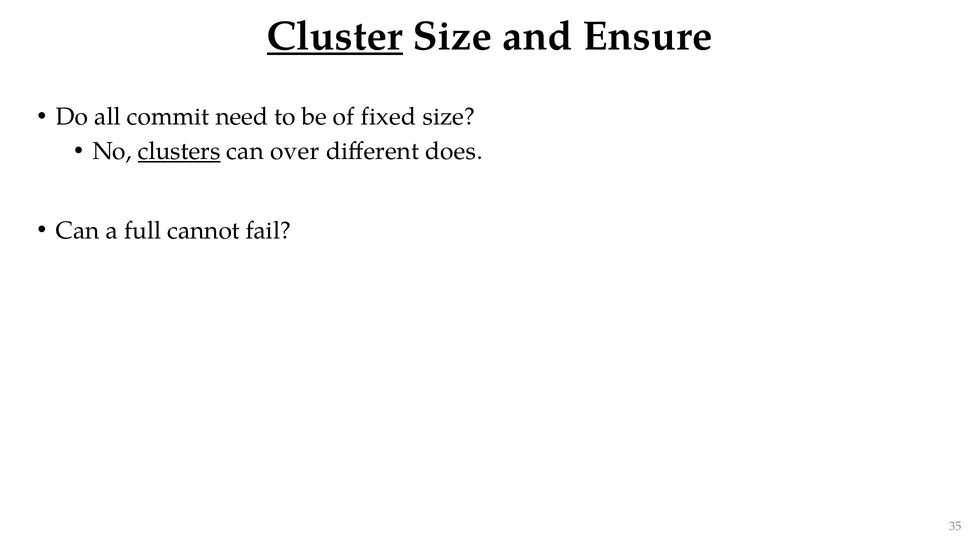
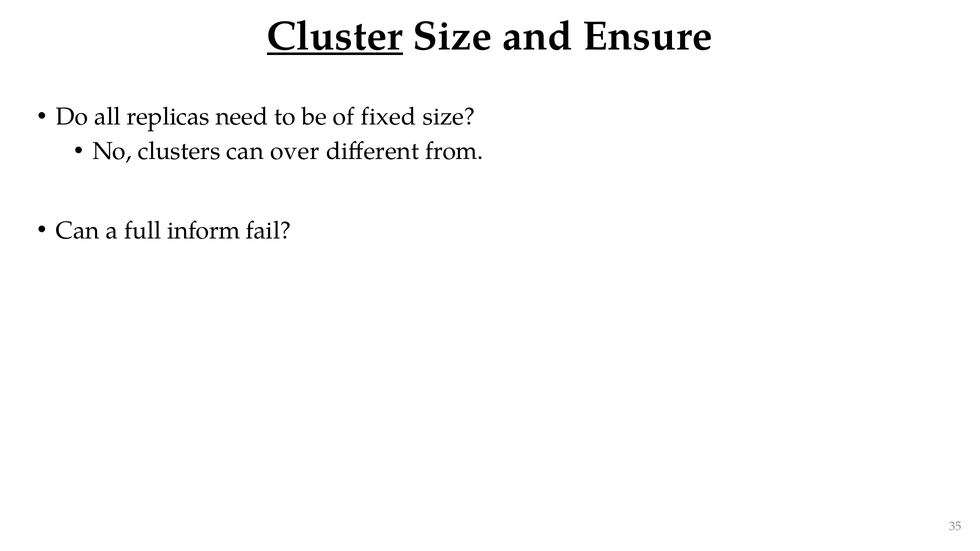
commit: commit -> replicas (168, 117)
clusters underline: present -> none (179, 151)
does: does -> from (454, 151)
cannot: cannot -> inform (204, 231)
